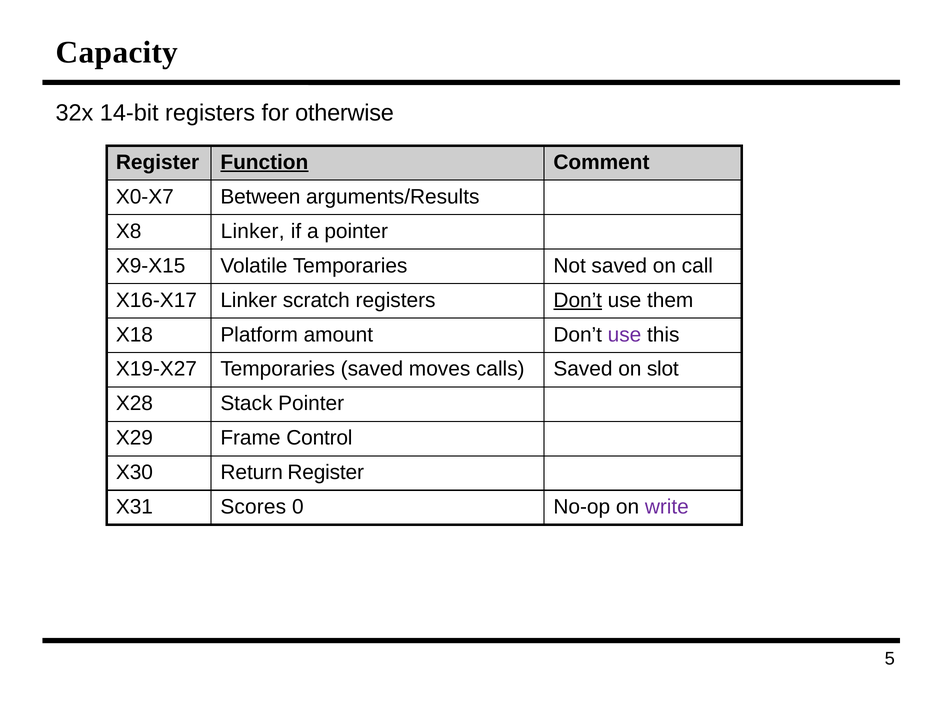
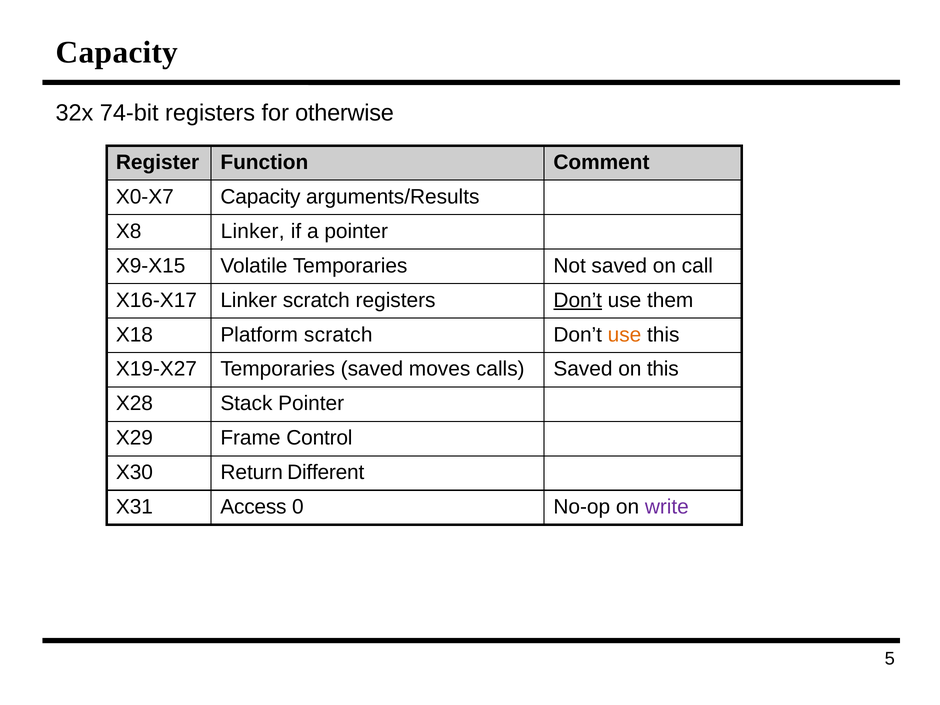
14-bit: 14-bit -> 74-bit (129, 113)
Function underline: present -> none (264, 162)
X0-X7 Between: Between -> Capacity (260, 197)
Platform amount: amount -> scratch (338, 335)
use colour: purple -> orange (625, 335)
on slot: slot -> this (663, 369)
Return Register: Register -> Different (326, 472)
Scores: Scores -> Access (253, 507)
